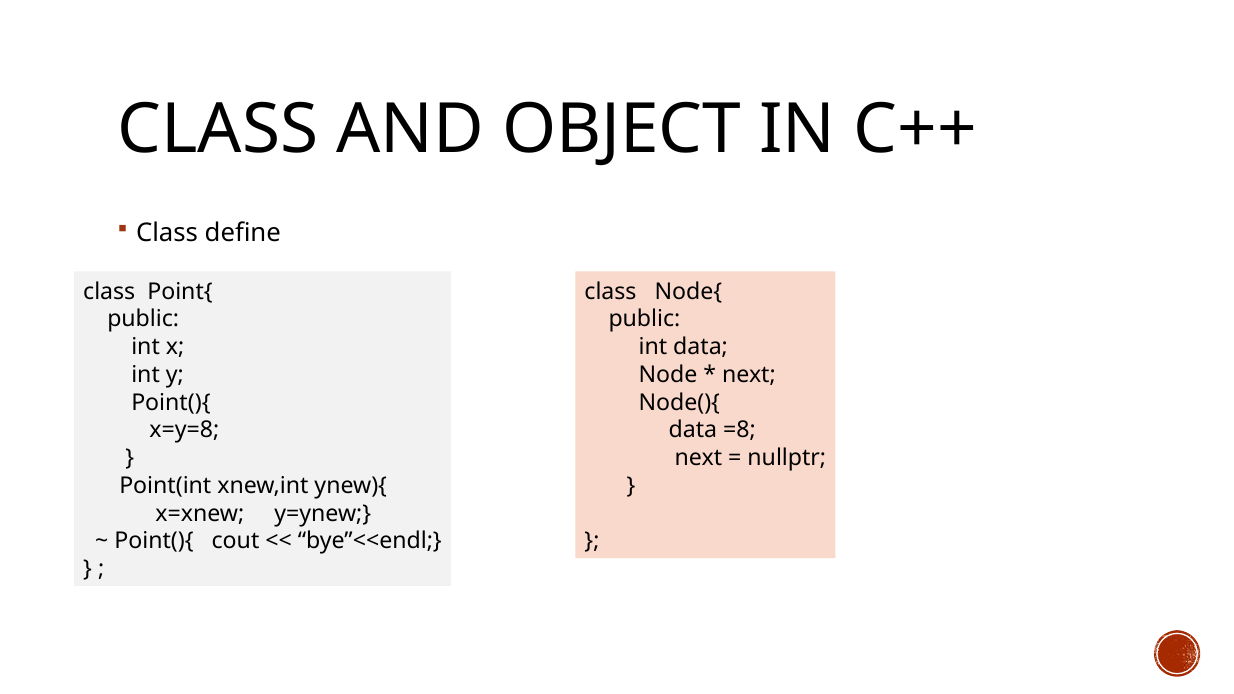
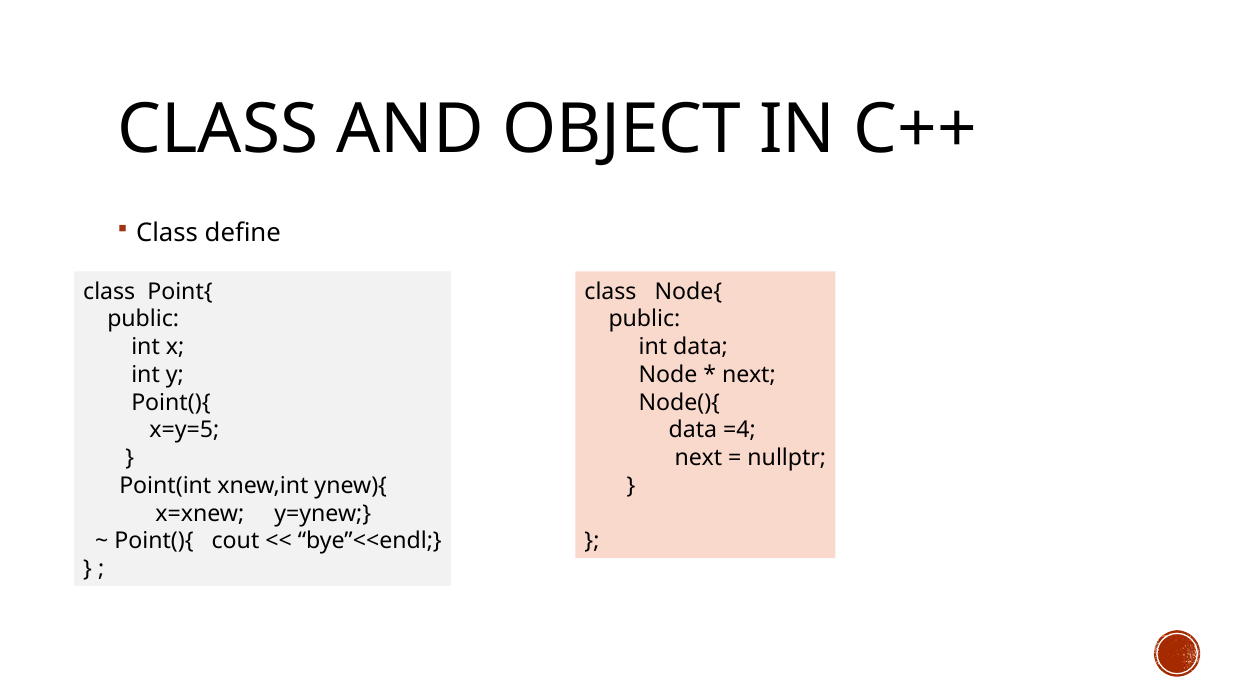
x=y=8: x=y=8 -> x=y=5 (184, 430)
=8: =8 -> =4 (740, 430)
